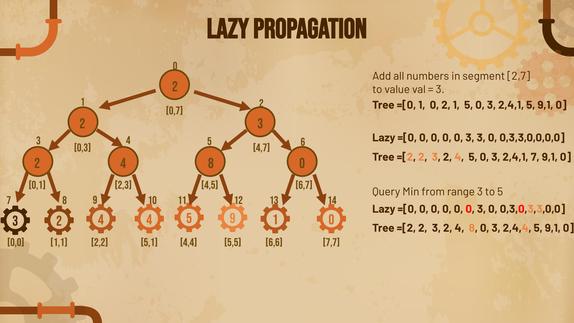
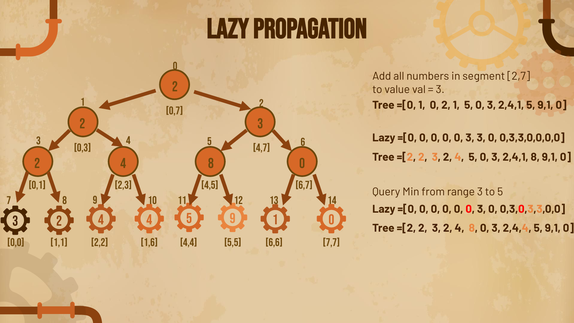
2,4,1 7: 7 -> 8 (535, 157)
5,1: 5,1 -> 1,6 (149, 242)
